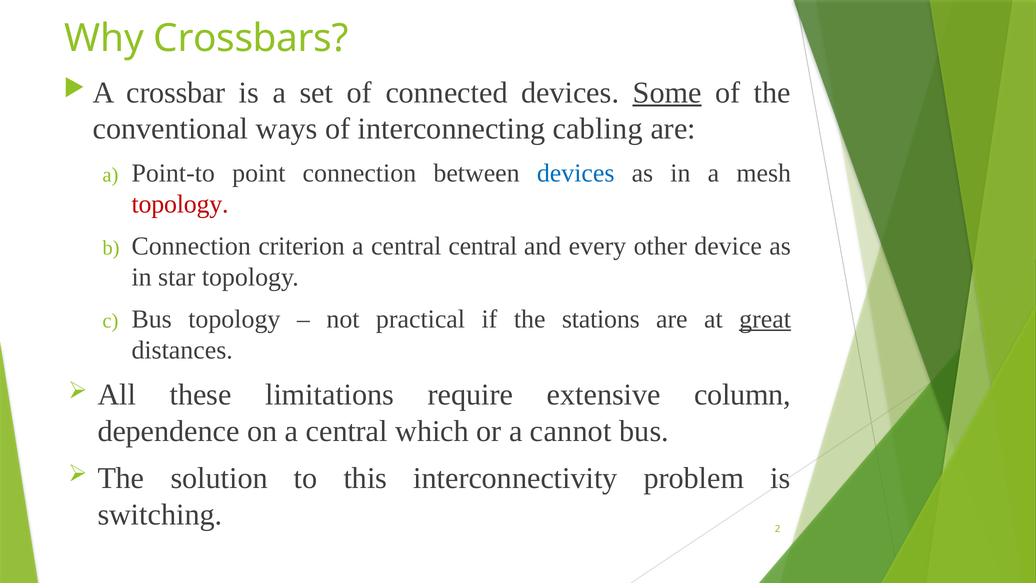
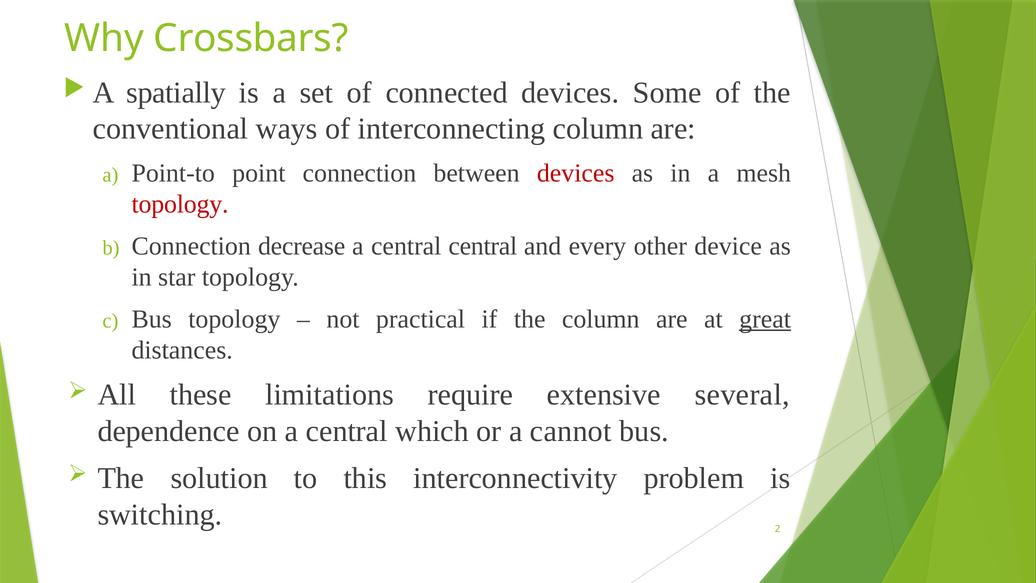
crossbar: crossbar -> spatially (176, 93)
Some underline: present -> none (667, 93)
interconnecting cabling: cabling -> column (598, 129)
devices colour: blue -> red (576, 173)
criterion: criterion -> decrease (302, 246)
the stations: stations -> column (601, 319)
column: column -> several (742, 395)
